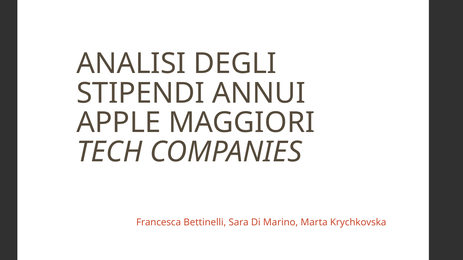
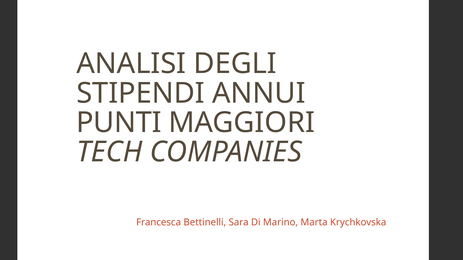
APPLE: APPLE -> PUNTI (119, 123)
